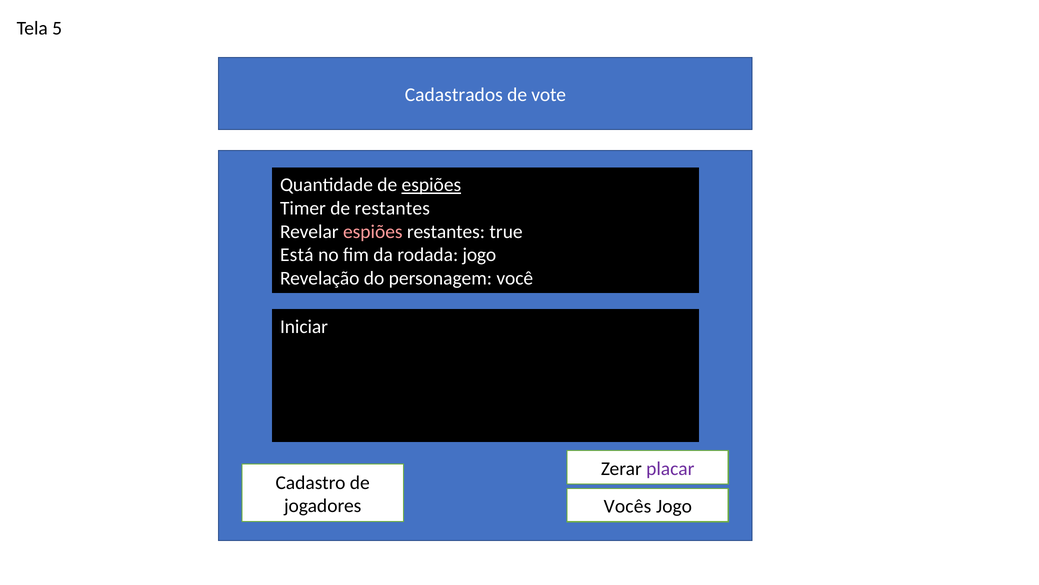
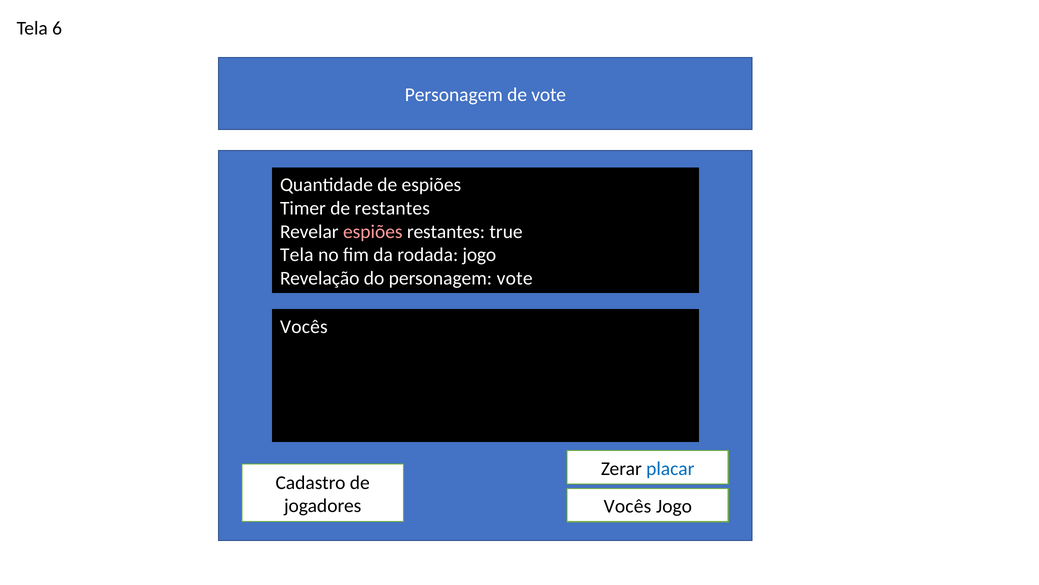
5: 5 -> 6 (57, 28)
Cadastrados: Cadastrados -> Personagem (454, 95)
espiões underline: present -> none (431, 185)
Está: Está -> Tela (297, 255)
personagem você: você -> vote (515, 278)
Iniciar: Iniciar -> Vocês (304, 326)
placar colour: purple -> blue (670, 468)
